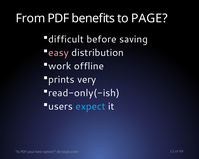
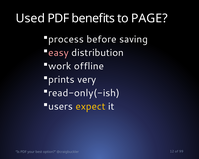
From: From -> Used (30, 18)
difficult: difficult -> process (66, 39)
expect colour: light blue -> yellow (91, 106)
